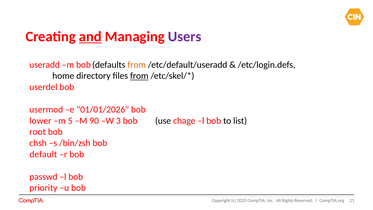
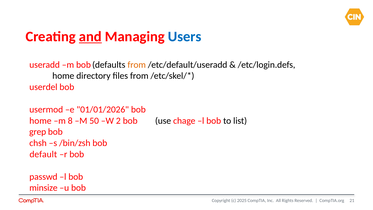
Users colour: purple -> blue (185, 37)
from underline: present -> none (139, 76)
lower: lower -> home (40, 121)
5: 5 -> 8 (70, 121)
90: 90 -> 50 (94, 121)
3: 3 -> 2 (118, 121)
root: root -> grep (38, 132)
priority: priority -> minsize (43, 188)
